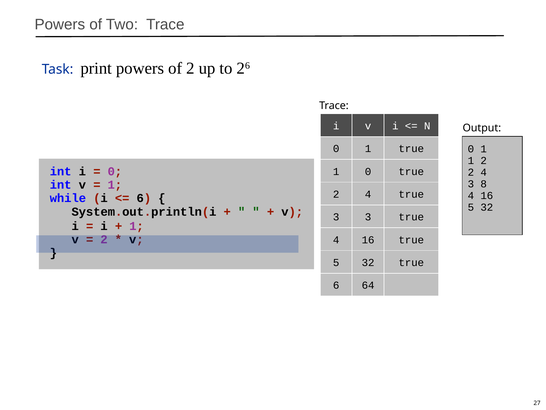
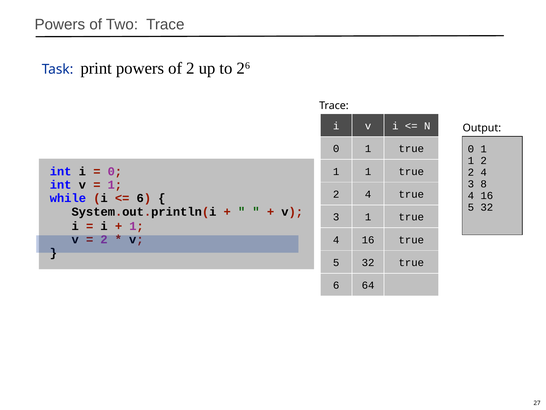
0: 0 -> 1 (368, 171)
3 3: 3 -> 1 (368, 217)
